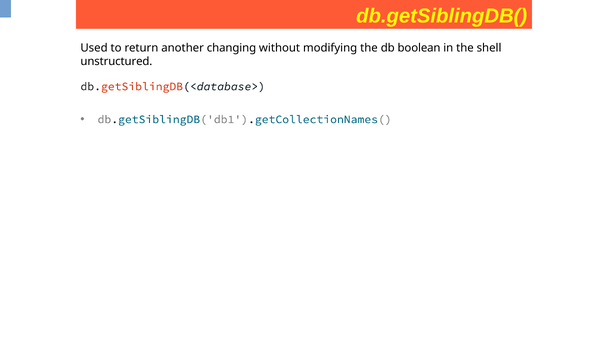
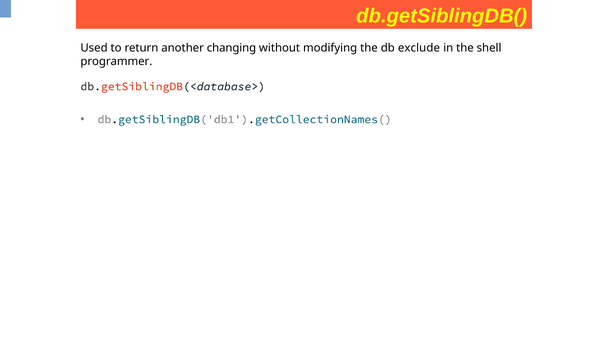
boolean: boolean -> exclude (419, 48)
unstructured: unstructured -> programmer (116, 62)
